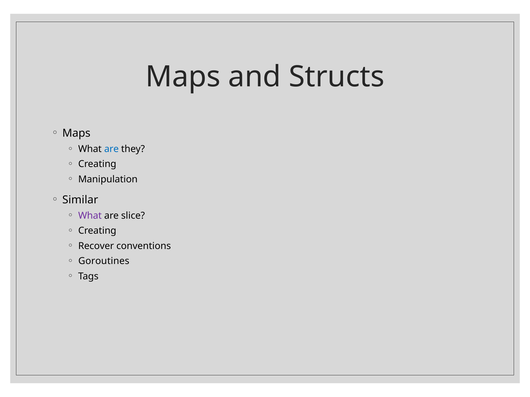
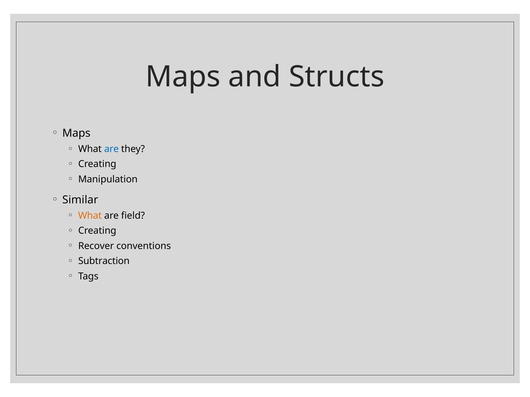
What colour: purple -> orange (90, 216)
slice: slice -> field (133, 216)
Goroutines: Goroutines -> Subtraction (104, 261)
